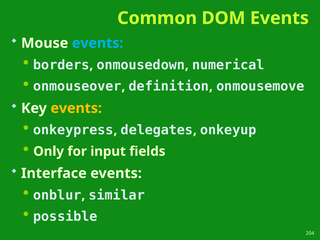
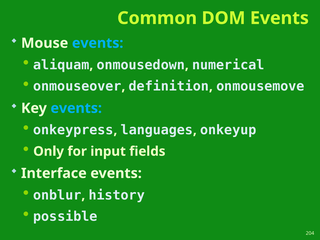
borders: borders -> aliquam (61, 65)
events colour: yellow -> light blue (76, 108)
delegates: delegates -> languages (157, 130)
similar: similar -> history (117, 195)
